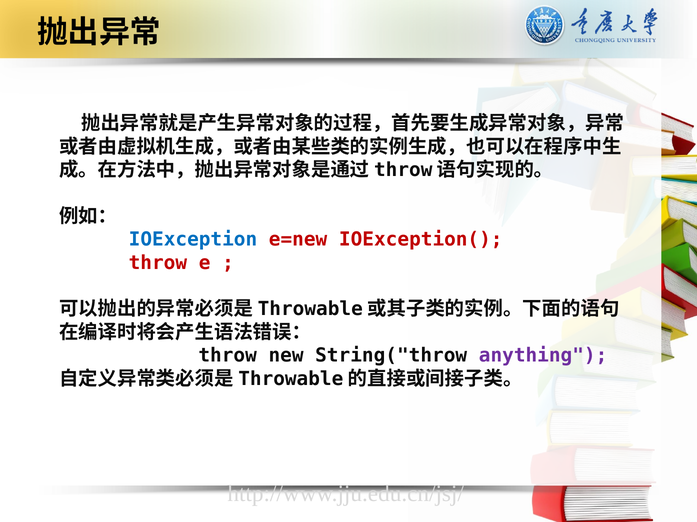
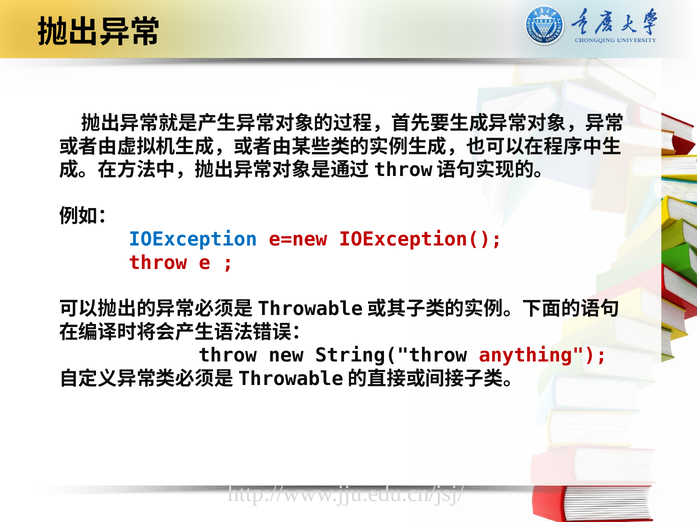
anything colour: purple -> red (543, 356)
